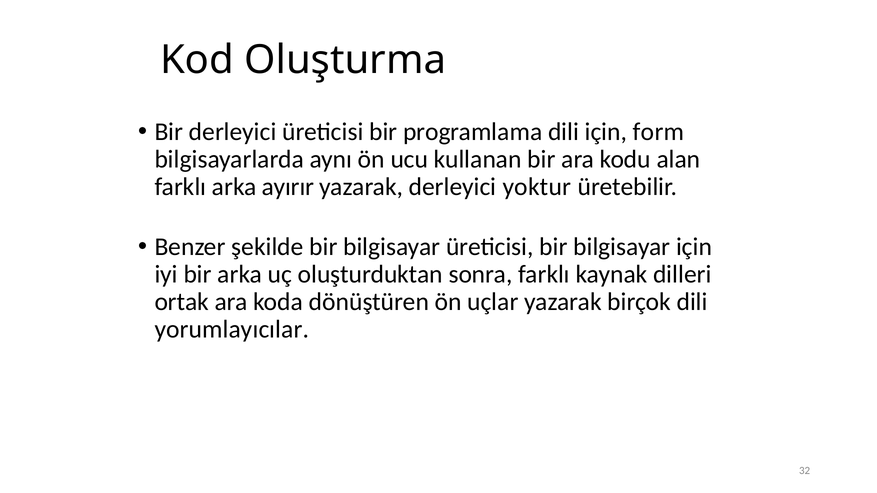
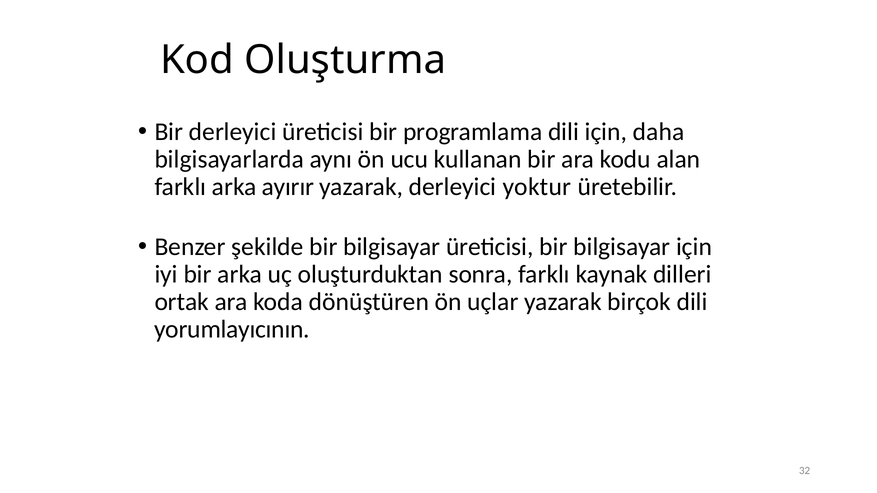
form: form -> daha (659, 132)
yorumlayıcılar: yorumlayıcılar -> yorumlayıcının (232, 330)
